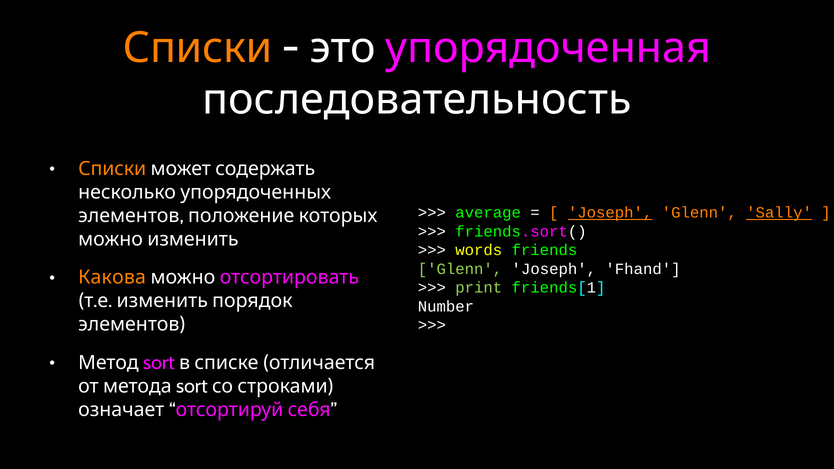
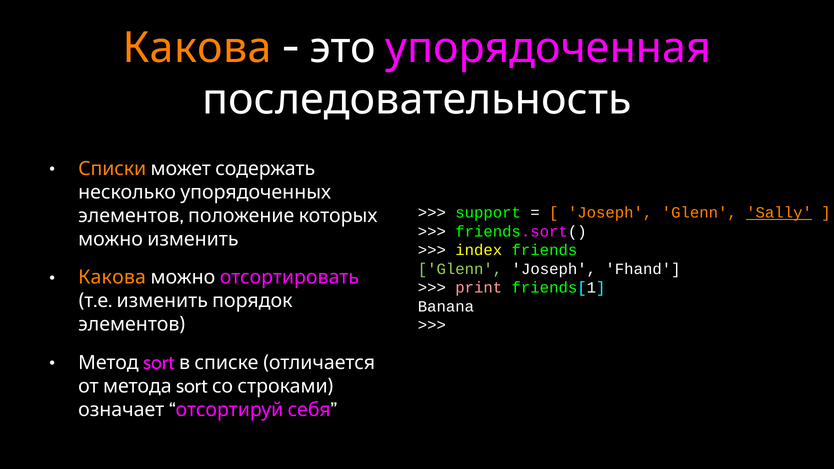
Списки: Списки -> Какова (197, 48)
average: average -> support (488, 213)
Joseph underline: present -> none (610, 213)
words: words -> index (479, 250)
print colour: light green -> pink (479, 288)
Number: Number -> Banana (446, 307)
